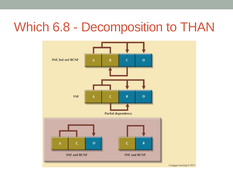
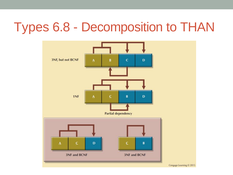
Which: Which -> Types (32, 27)
